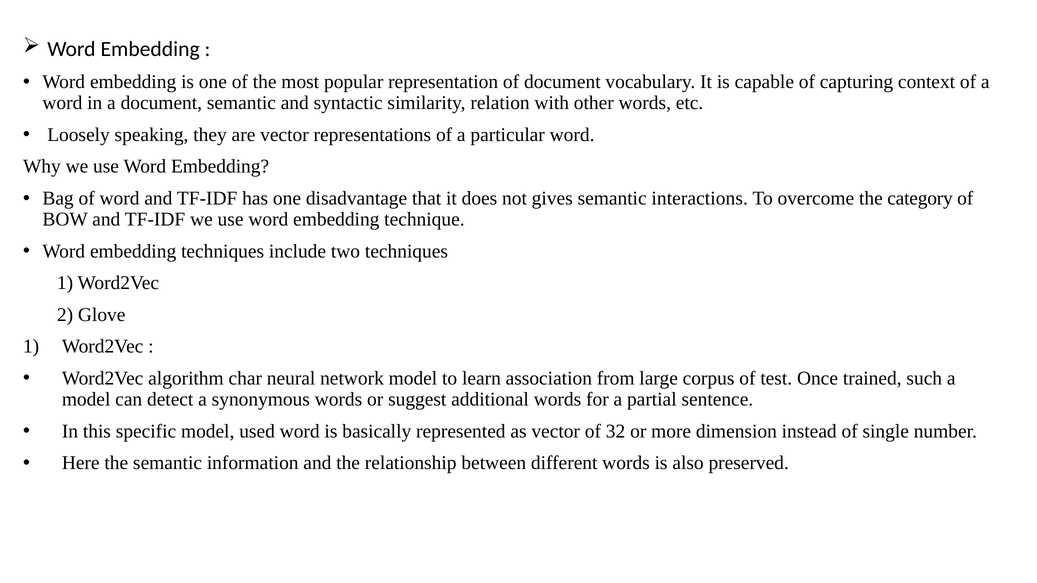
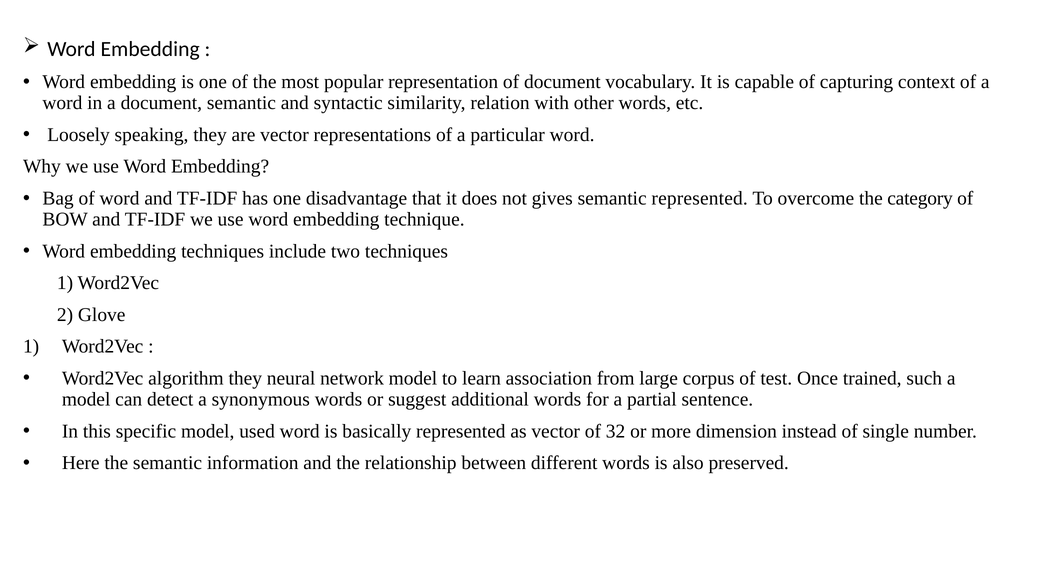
semantic interactions: interactions -> represented (700, 198)
algorithm char: char -> they (245, 379)
